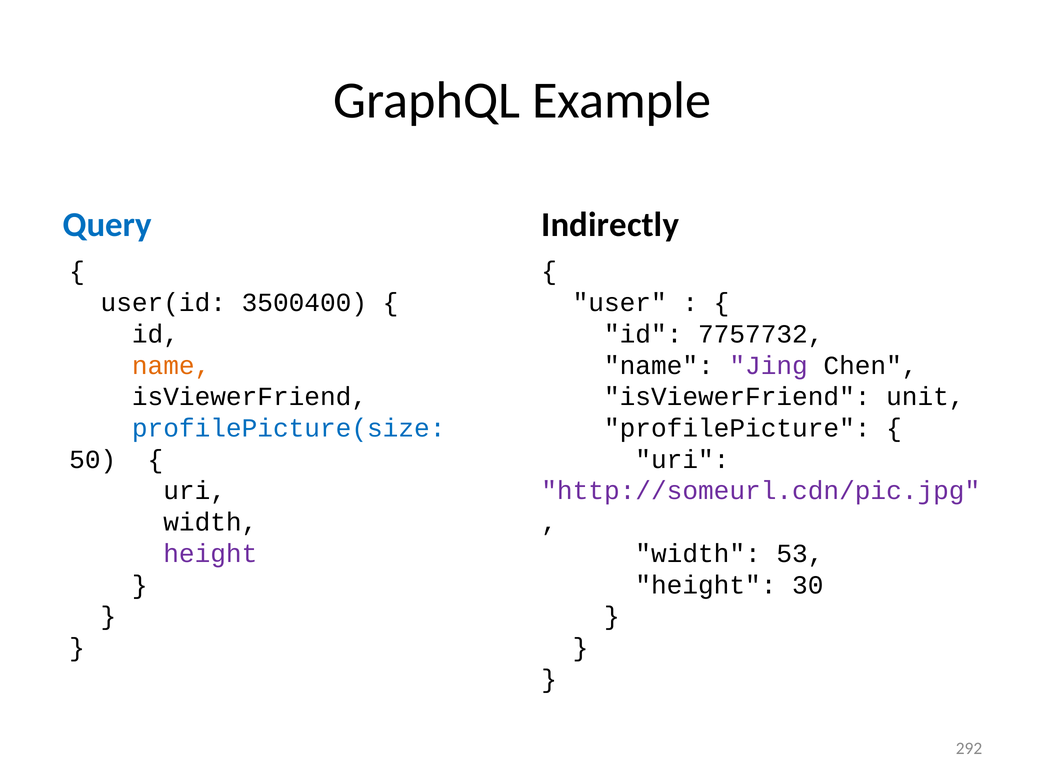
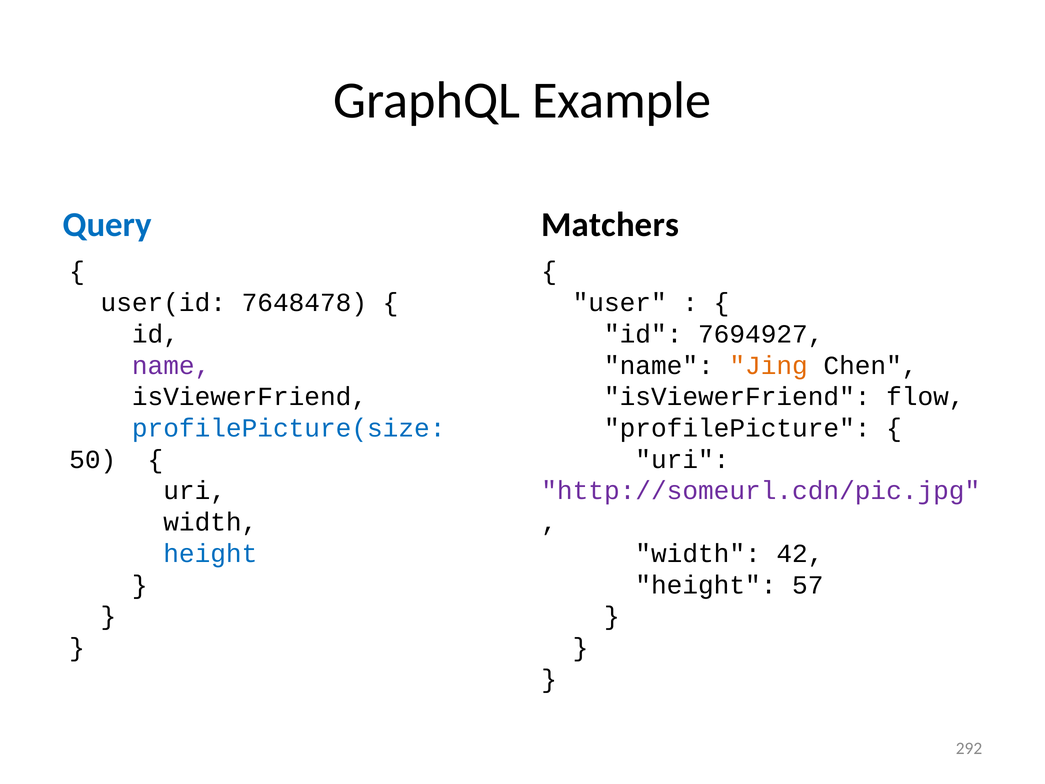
Indirectly: Indirectly -> Matchers (610, 225)
3500400: 3500400 -> 7648478 (304, 303)
7757732: 7757732 -> 7694927 (761, 334)
name colour: orange -> purple (171, 365)
Jing colour: purple -> orange (769, 365)
unit: unit -> flow (925, 397)
height colour: purple -> blue (210, 553)
53: 53 -> 42 (800, 553)
30: 30 -> 57 (808, 585)
